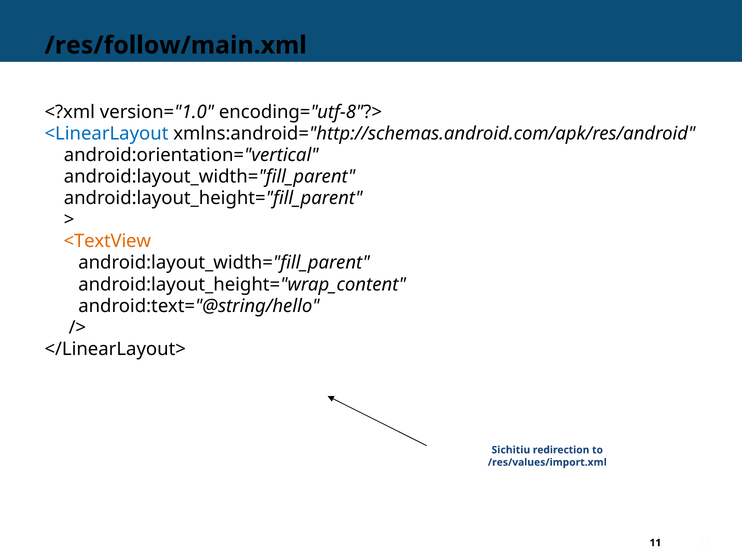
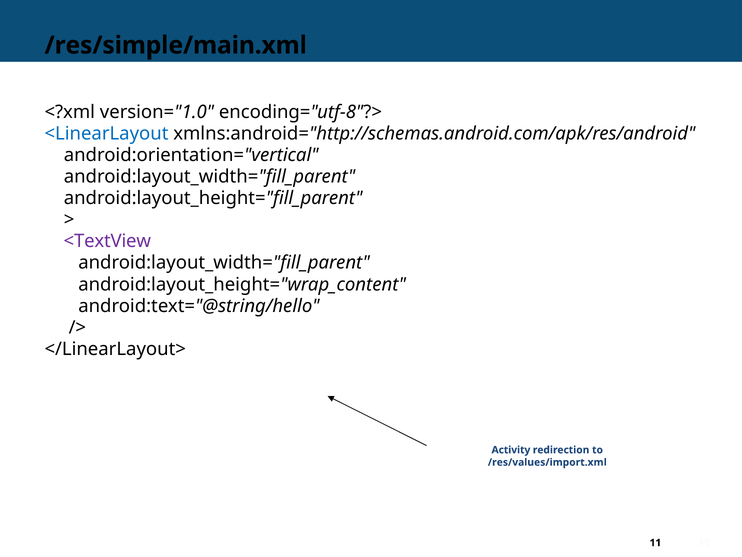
/res/follow/main.xml: /res/follow/main.xml -> /res/simple/main.xml (176, 45)
<TextView colour: orange -> purple (107, 241)
Sichitiu: Sichitiu -> Activity (511, 450)
